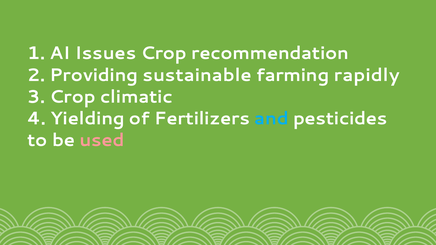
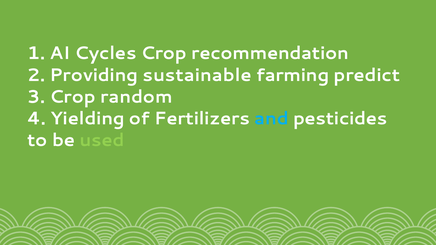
Issues: Issues -> Cycles (106, 53)
rapidly: rapidly -> predict (367, 75)
climatic: climatic -> random (136, 97)
used colour: pink -> light green (102, 140)
